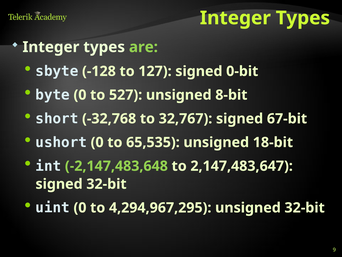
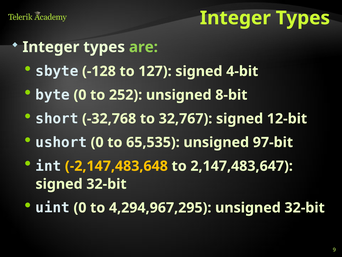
0-bit: 0-bit -> 4-bit (242, 71)
527: 527 -> 252 (126, 95)
67-bit: 67-bit -> 12-bit (287, 118)
18-bit: 18-bit -> 97-bit (273, 142)
-2,147,483,648 colour: light green -> yellow (116, 166)
